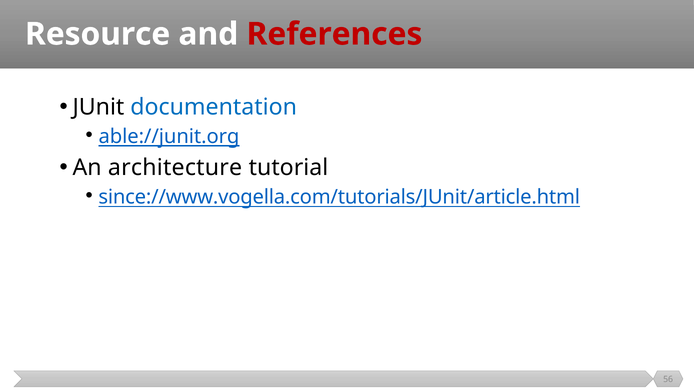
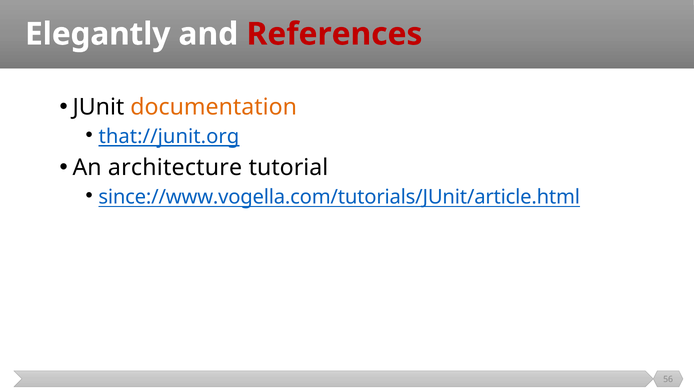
Resource: Resource -> Elegantly (98, 34)
documentation colour: blue -> orange (214, 107)
able://junit.org: able://junit.org -> that://junit.org (169, 137)
